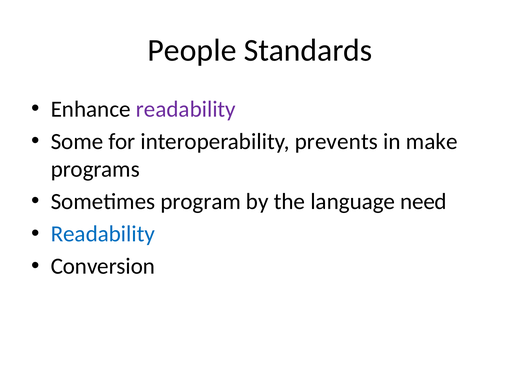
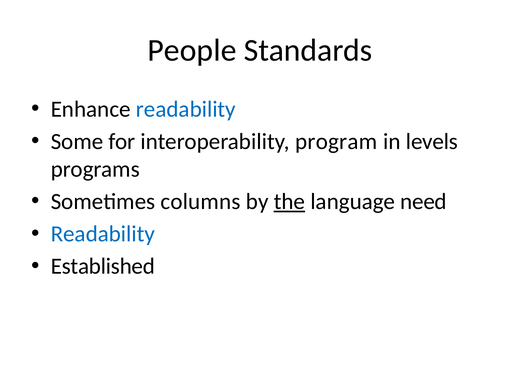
readability colour: purple -> blue (186, 109)
prevents: prevents -> program (336, 141)
make: make -> levels (432, 141)
program: program -> columns (201, 202)
the underline: none -> present (289, 202)
Conversion: Conversion -> Established (103, 266)
